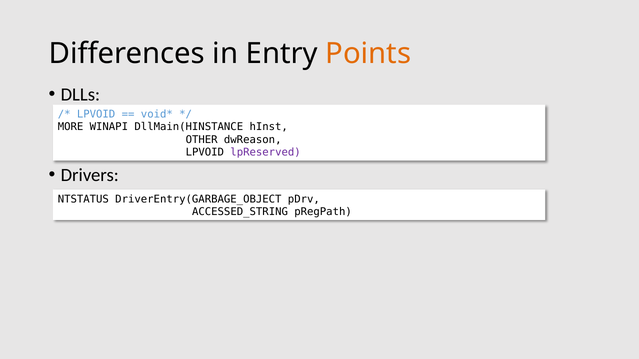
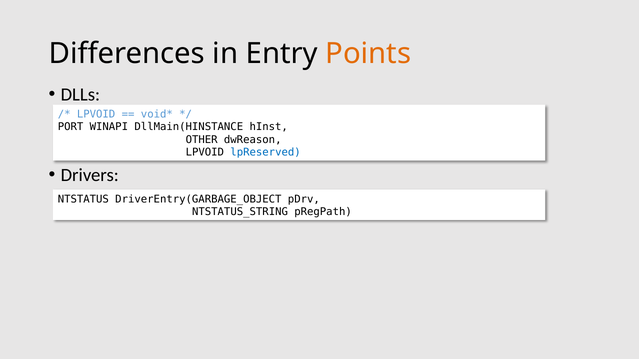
MORE: MORE -> PORT (71, 127)
lpReserved colour: purple -> blue (266, 153)
ACCESSED_STRING: ACCESSED_STRING -> NTSTATUS_STRING (240, 212)
